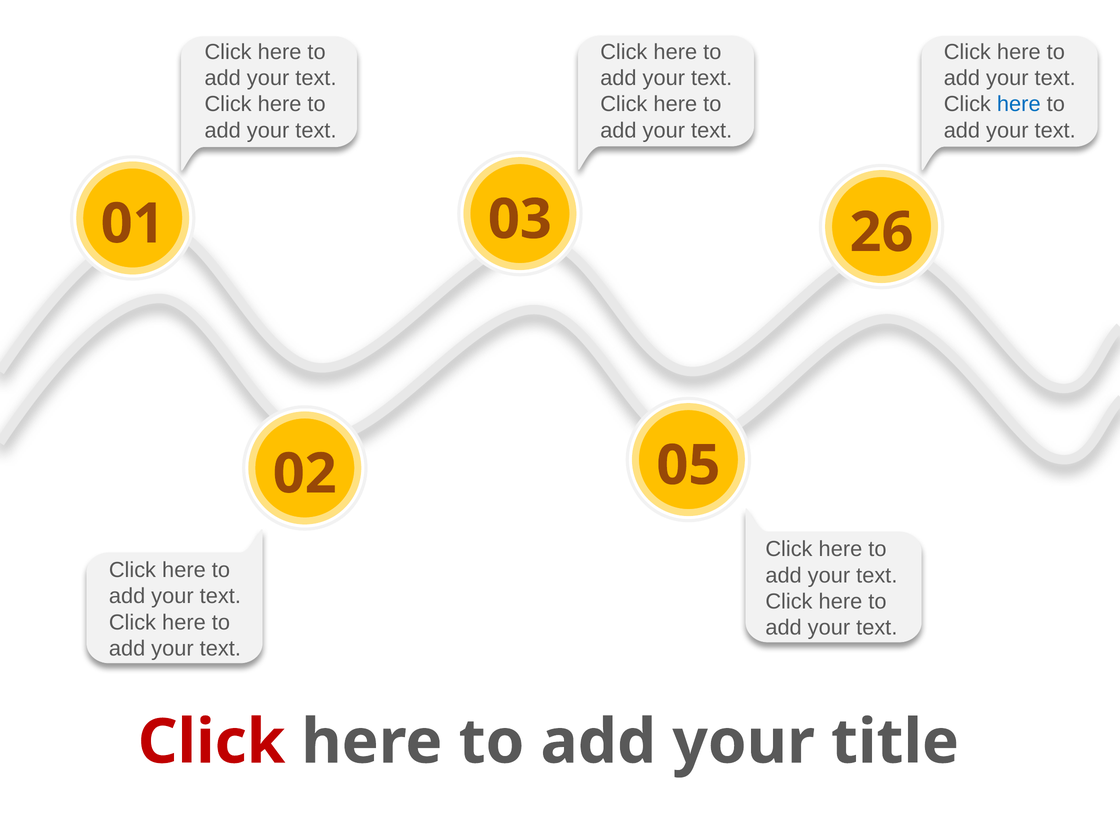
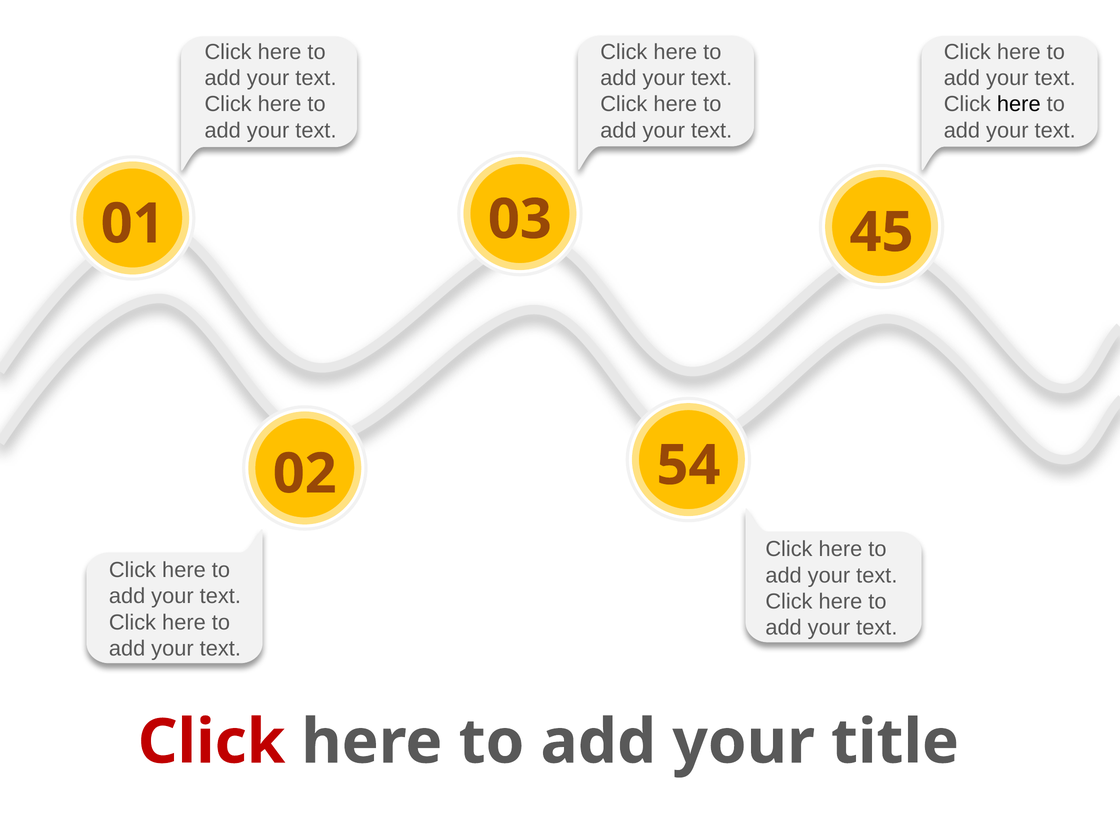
here colour: blue -> black (1019, 104)
26: 26 -> 45 (882, 233)
05: 05 -> 54 (688, 466)
